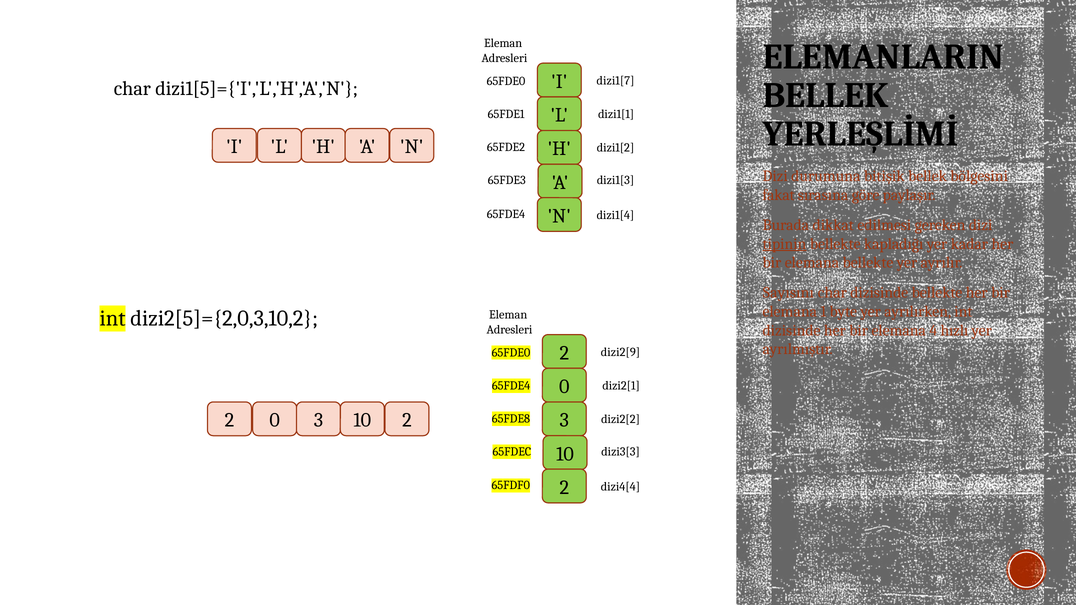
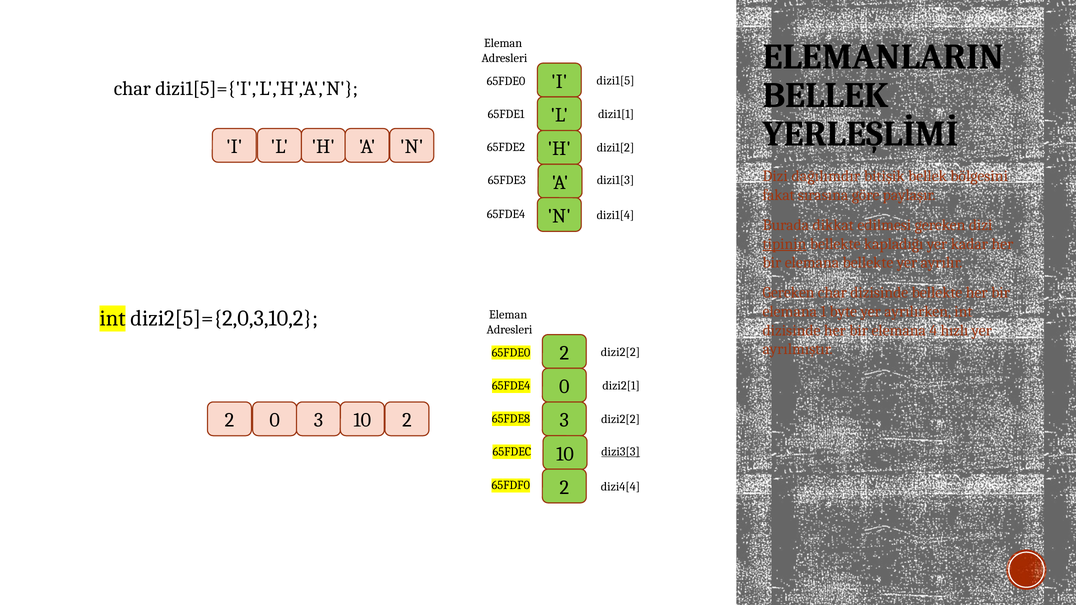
dizi1[7: dizi1[7 -> dizi1[5 (616, 81)
durumuna: durumuna -> dağılımdır (826, 176)
Sayısını: Sayısını -> Gereken (789, 293)
dizi2[9: dizi2[9 -> dizi2[2 (621, 352)
dizi3[3 underline: none -> present (621, 452)
